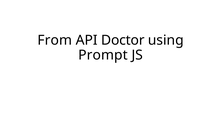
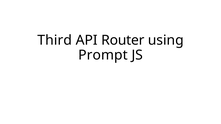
From: From -> Third (55, 40)
Doctor: Doctor -> Router (123, 40)
